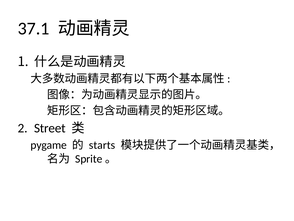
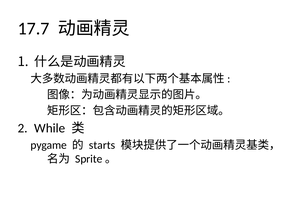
37.1: 37.1 -> 17.7 (34, 28)
Street: Street -> While (50, 128)
